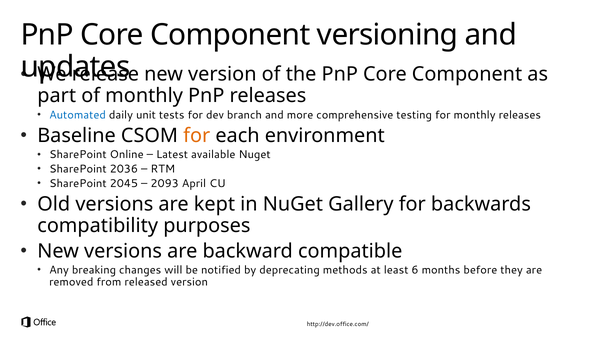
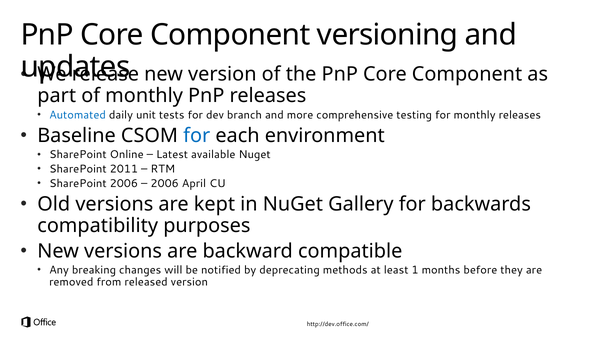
for colour: orange -> blue (197, 136)
2036: 2036 -> 2011 (124, 169)
SharePoint 2045: 2045 -> 2006 (124, 183)
2093: 2093 -> 2006 (165, 183)
6: 6 -> 1 (415, 270)
